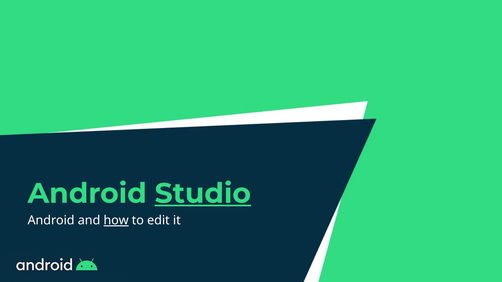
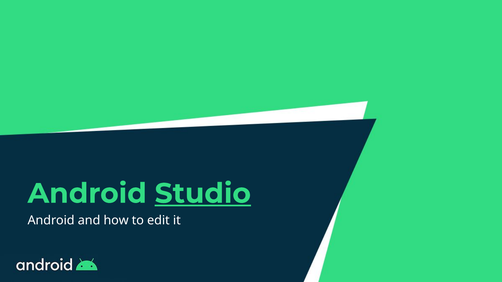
how underline: present -> none (116, 221)
